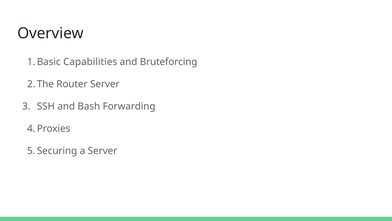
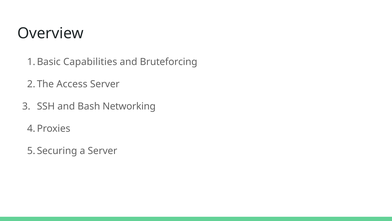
Router: Router -> Access (72, 84)
Forwarding: Forwarding -> Networking (129, 106)
